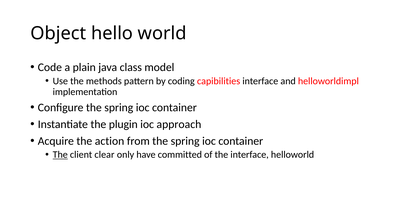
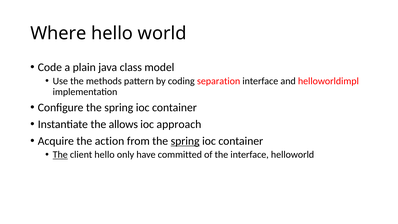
Object: Object -> Where (58, 33)
capibilities: capibilities -> separation (219, 81)
plugin: plugin -> allows (123, 124)
spring underline: none -> present (185, 141)
client clear: clear -> hello (105, 155)
